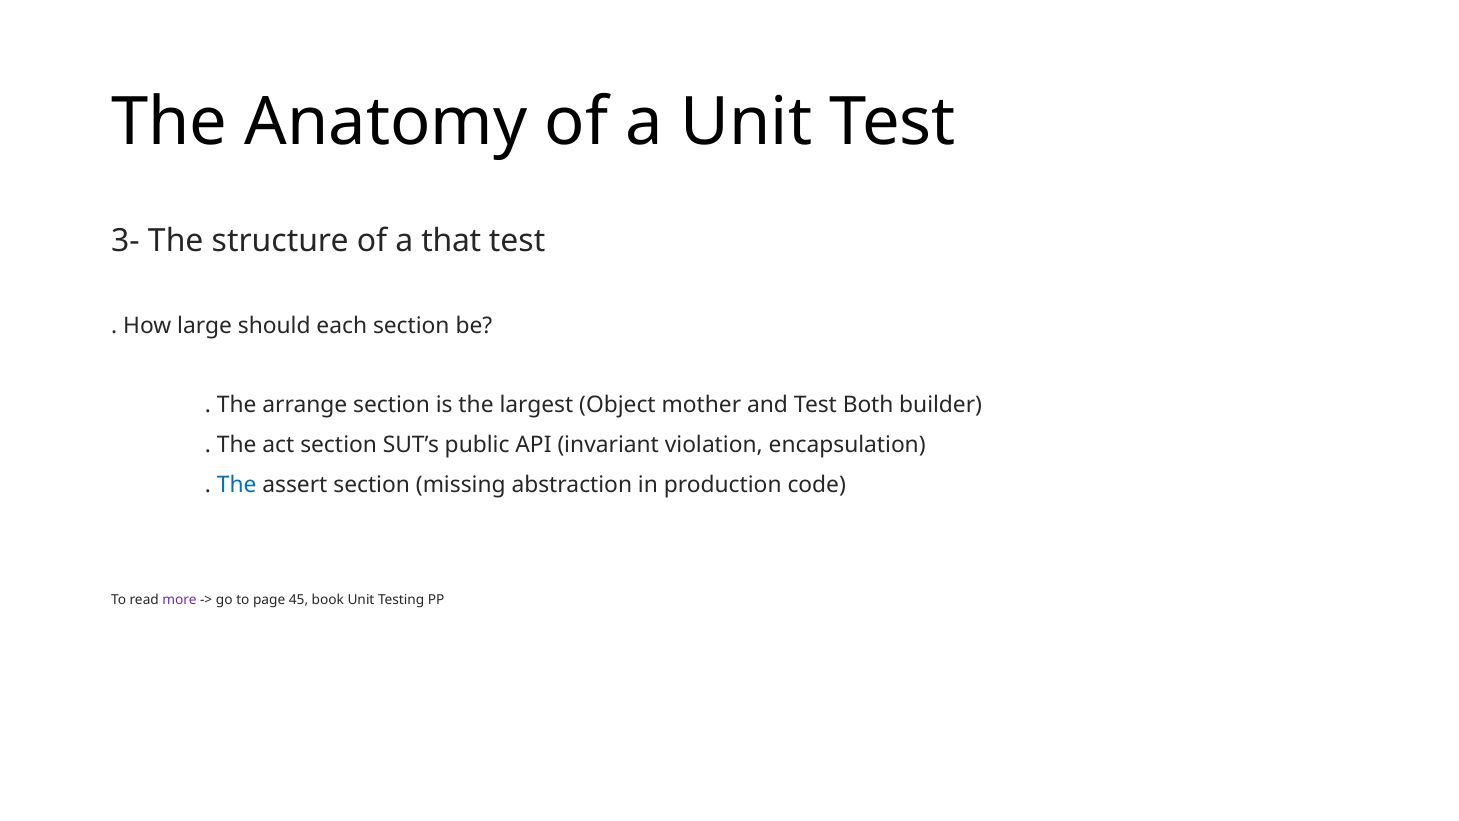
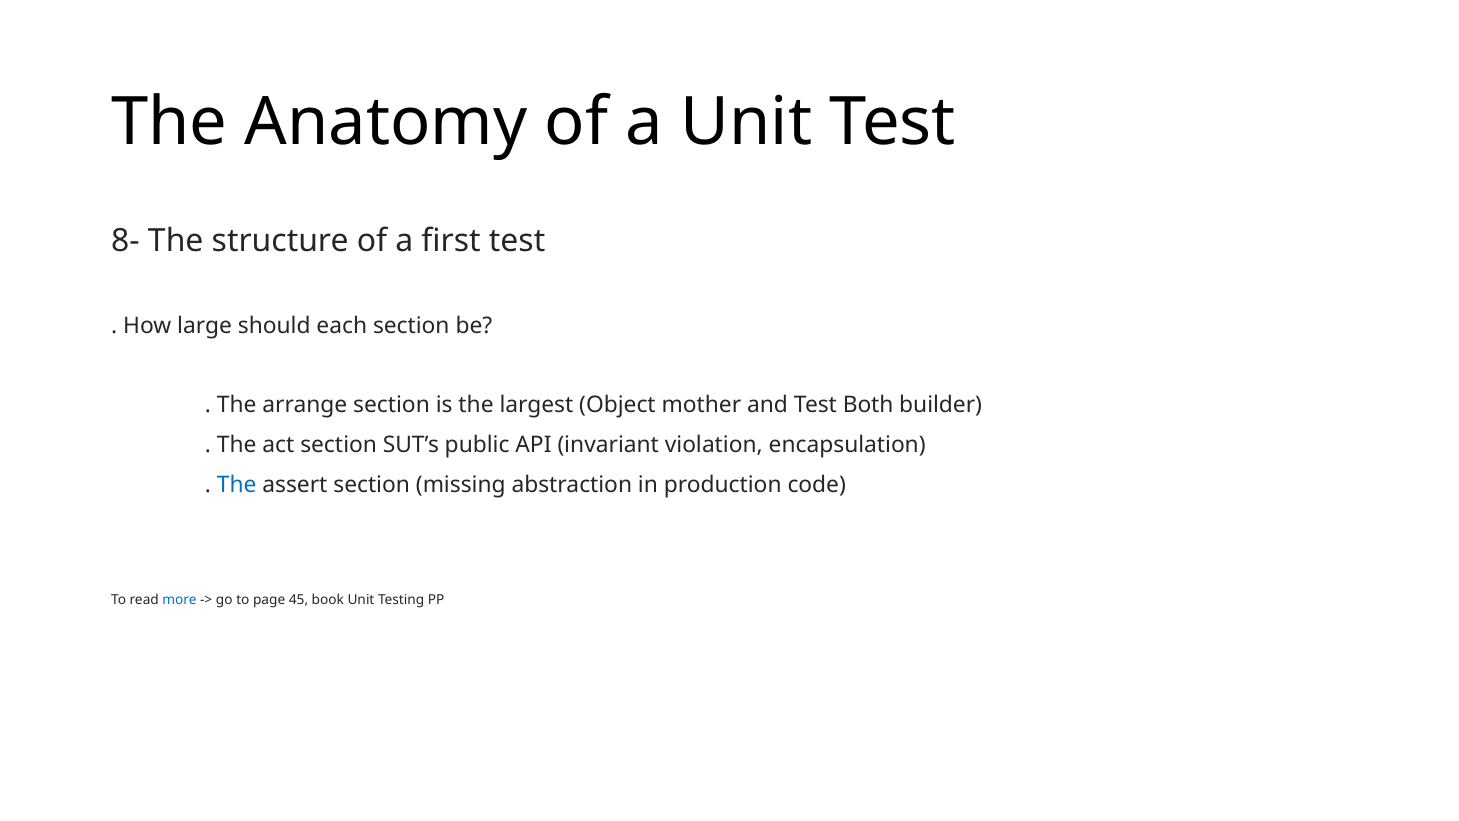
3-: 3- -> 8- (125, 241)
that: that -> first (451, 241)
more colour: purple -> blue (179, 600)
